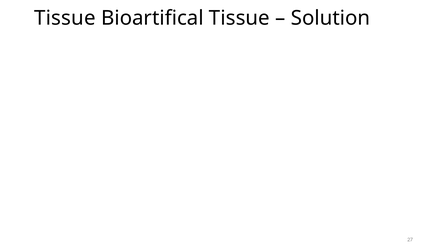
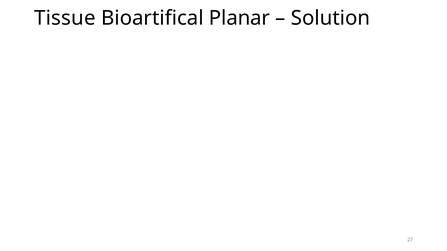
Bioartifical Tissue: Tissue -> Planar (240, 18)
